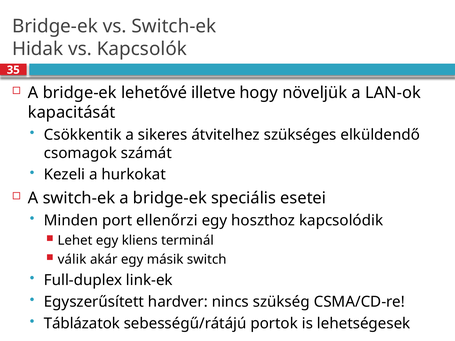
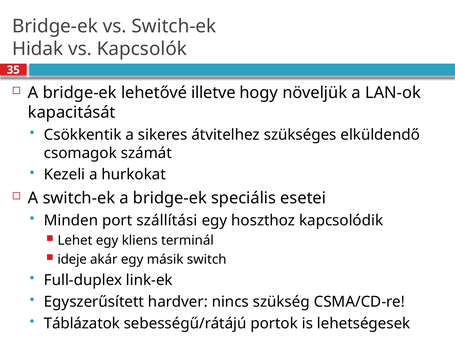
ellenőrzi: ellenőrzi -> szállítási (167, 221)
válik: válik -> ideje (72, 260)
